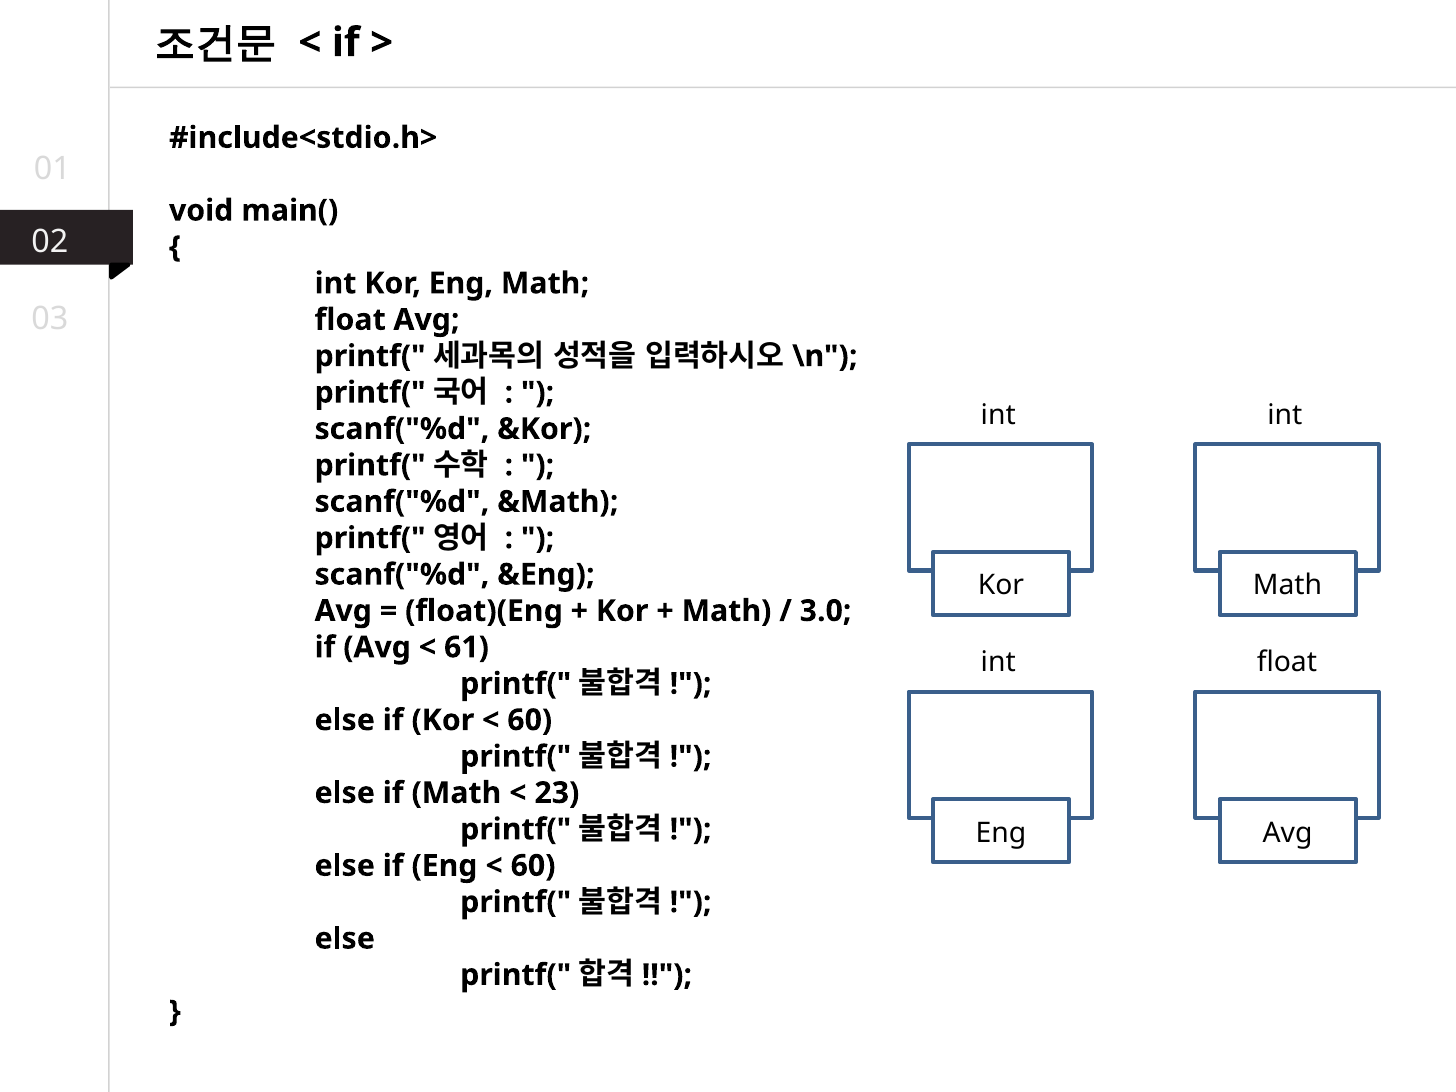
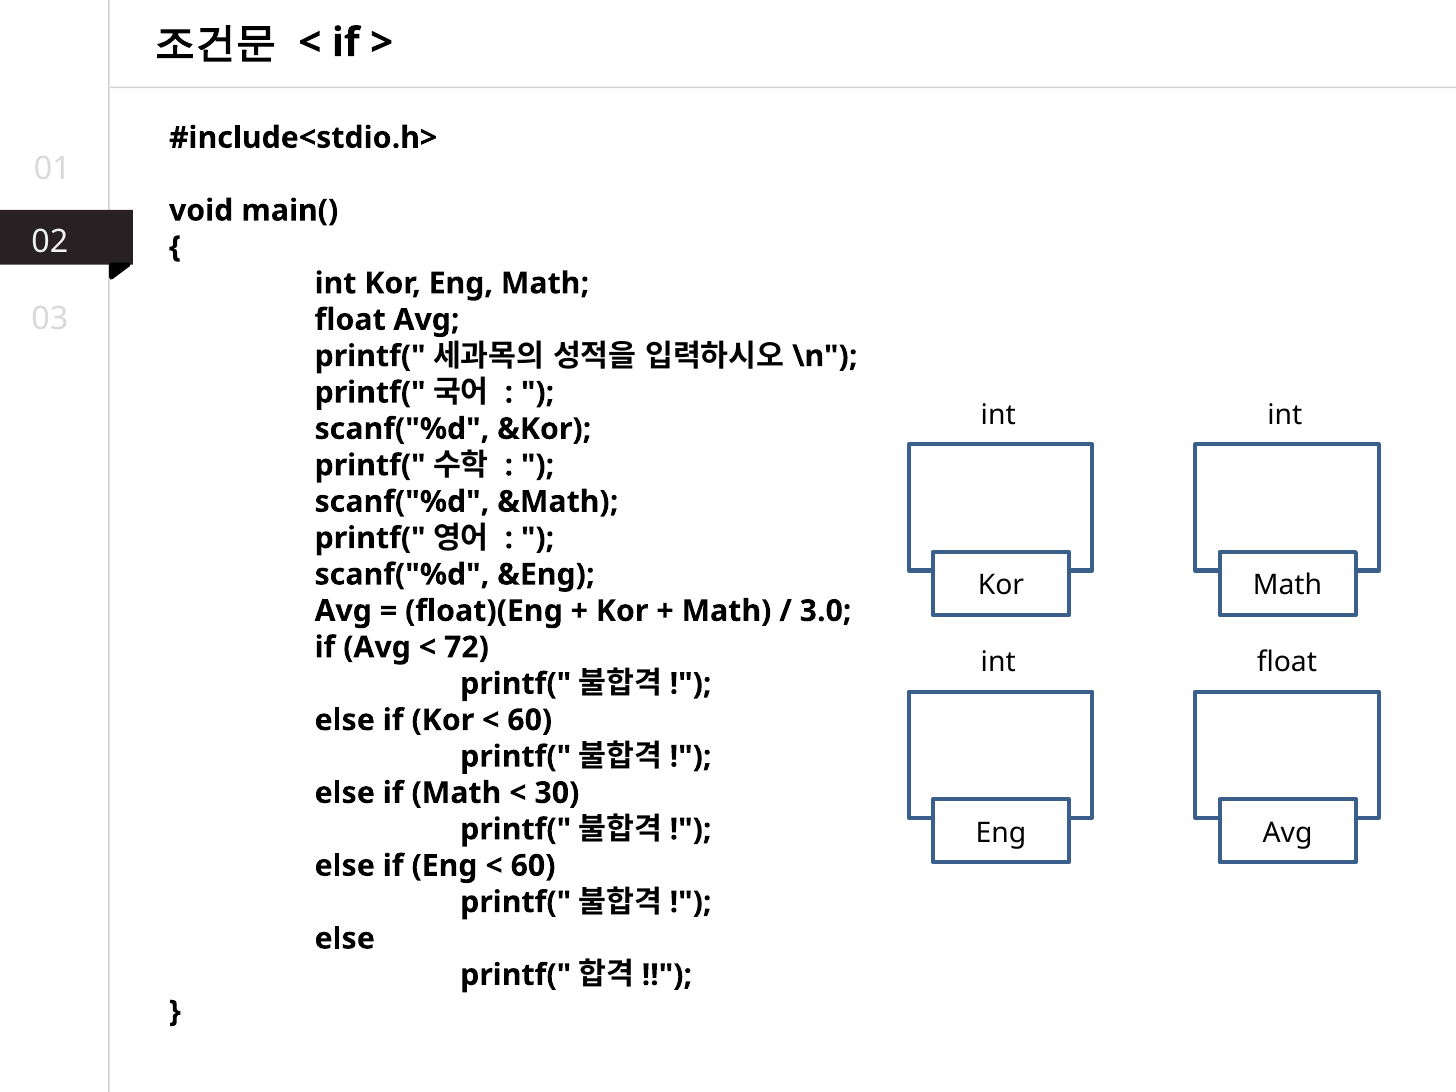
61: 61 -> 72 (467, 647)
23: 23 -> 30 (557, 793)
